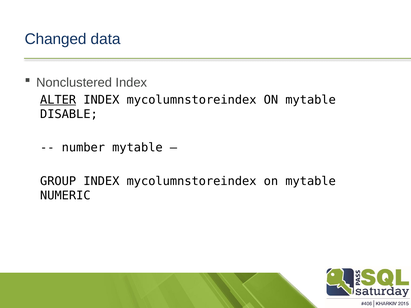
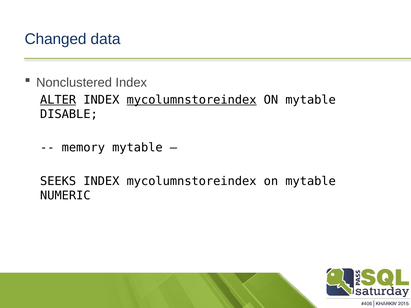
mycolumnstoreindex underline: none -> present (192, 100)
number: number -> memory (83, 148)
GROUP: GROUP -> SEEKS (58, 181)
